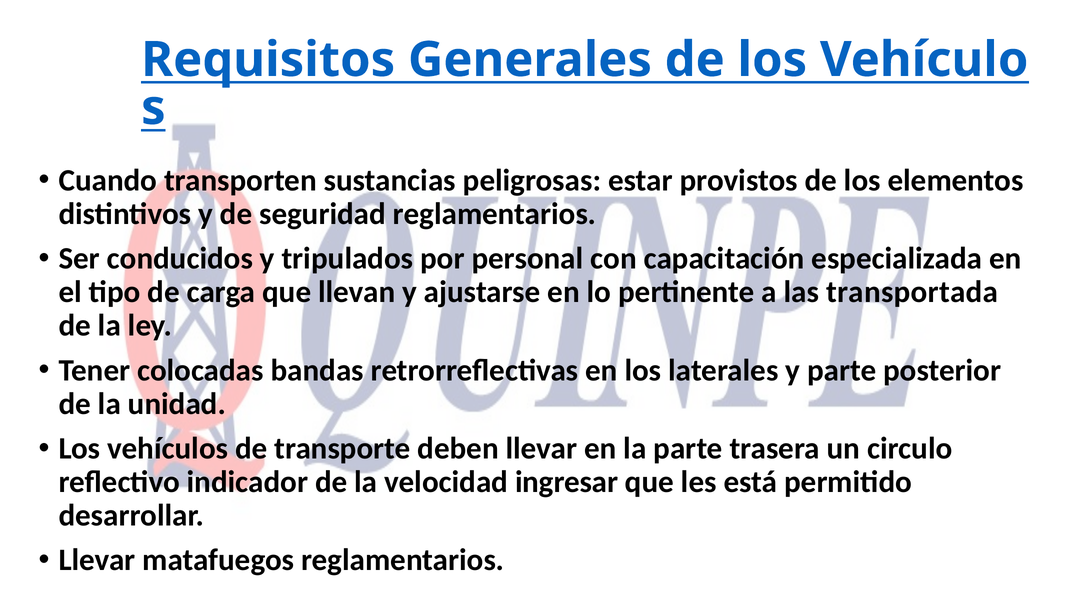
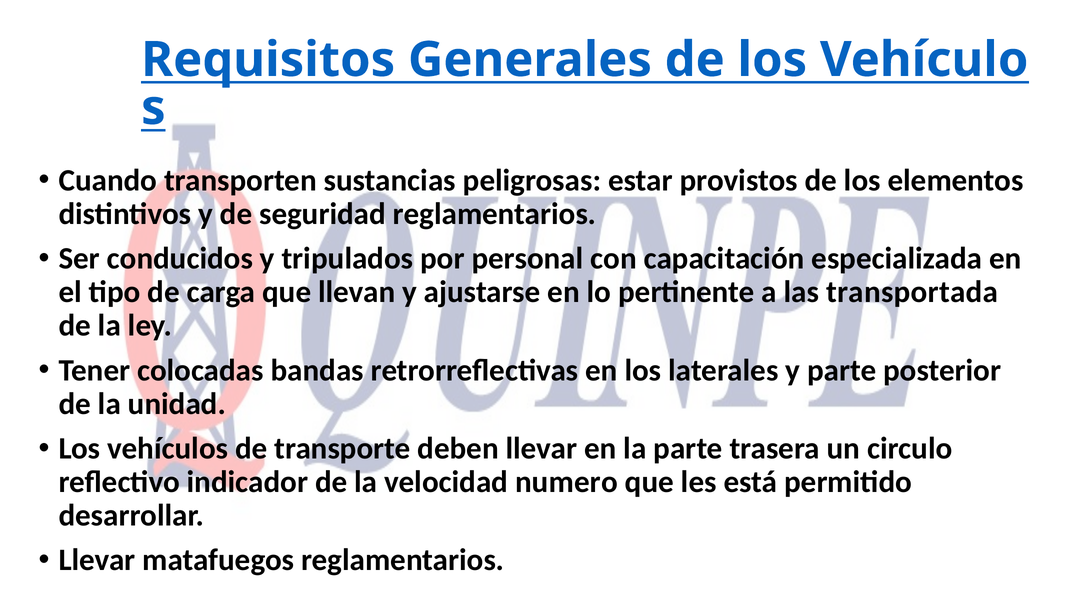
ingresar: ingresar -> numero (566, 482)
